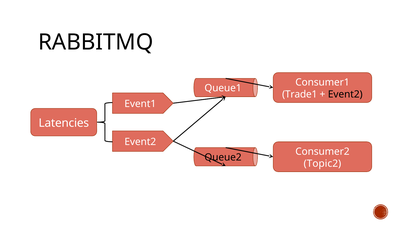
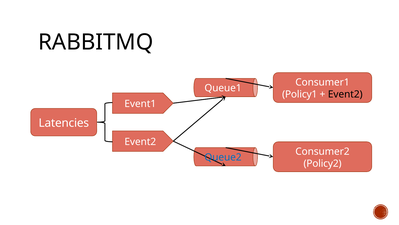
Trade1: Trade1 -> Policy1 (300, 94)
Queue2 colour: black -> blue (223, 157)
Topic2: Topic2 -> Policy2 (323, 163)
